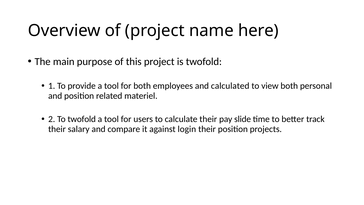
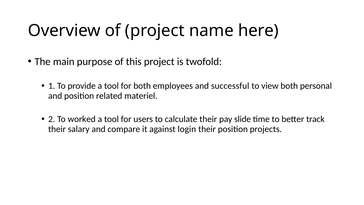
calculated: calculated -> successful (230, 86)
To twofold: twofold -> worked (82, 119)
